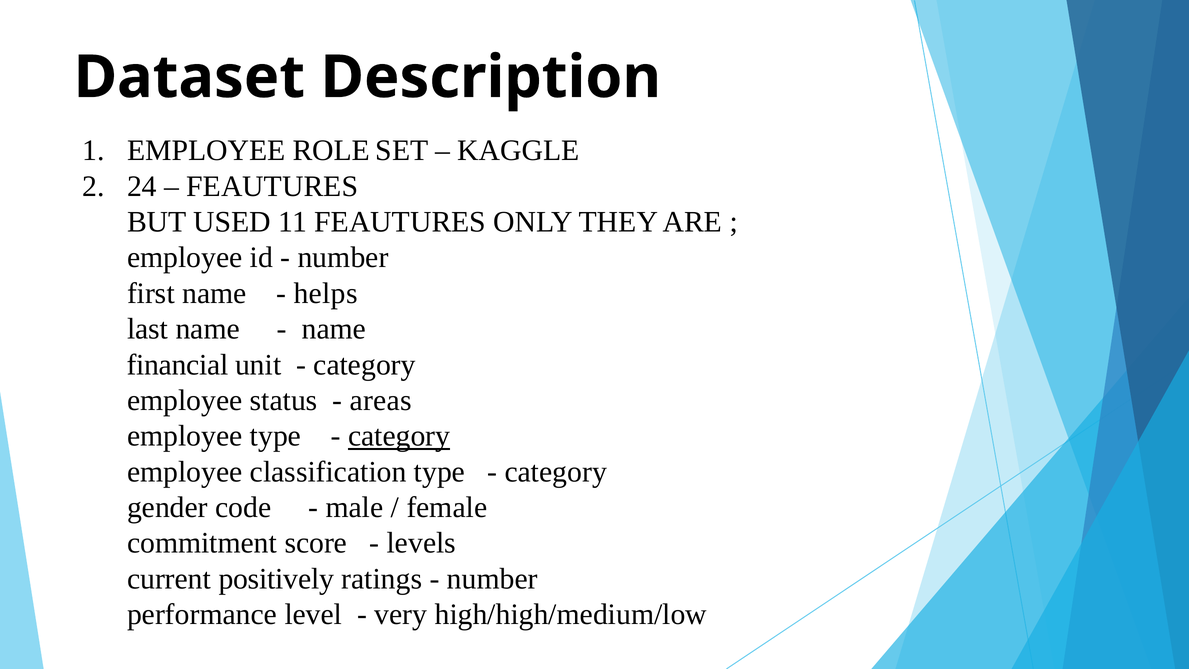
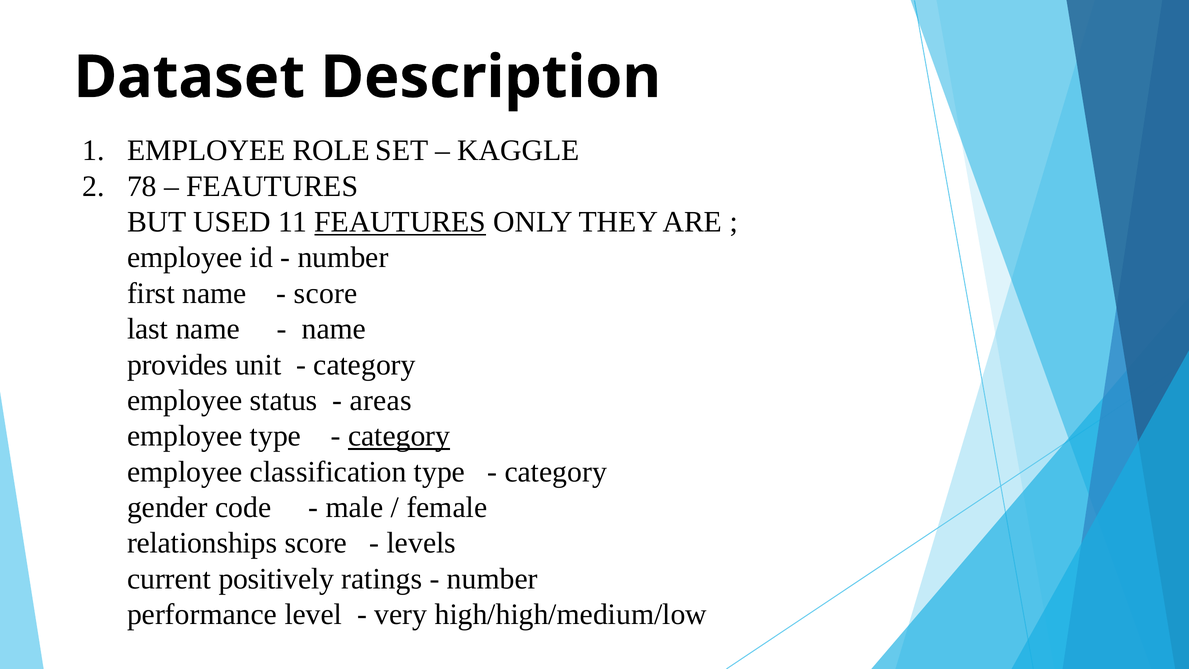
24: 24 -> 78 (142, 186)
FEAUTURES underline: none -> present (400, 222)
helps: helps -> score (326, 293)
financial: financial -> provides (177, 365)
commitment: commitment -> relationships (202, 543)
